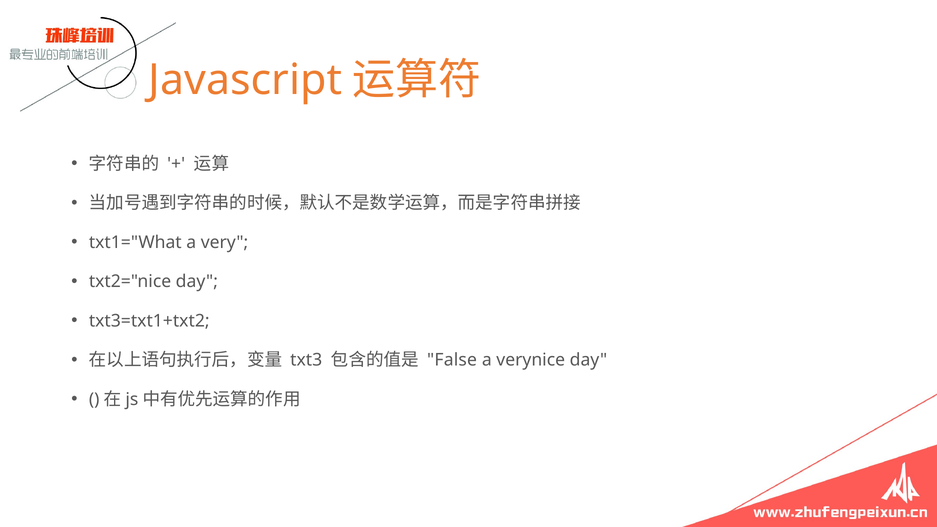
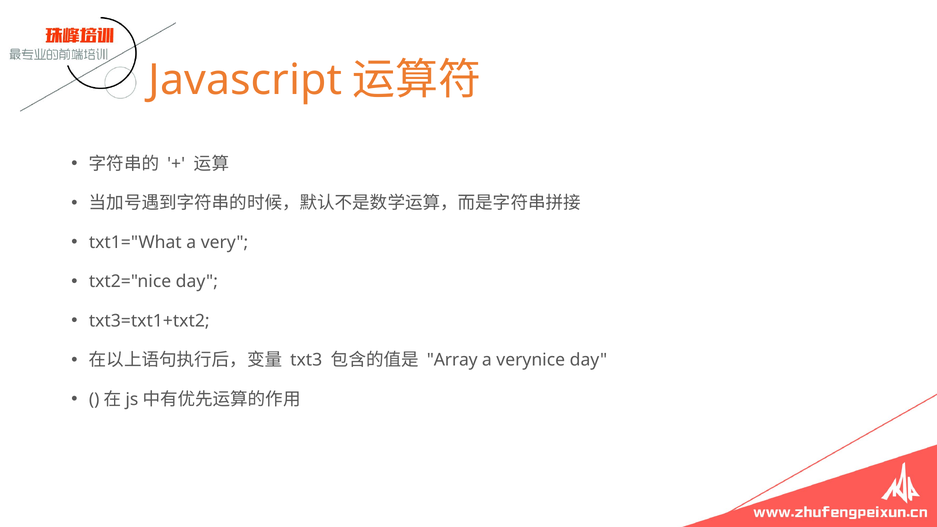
False: False -> Array (452, 360)
